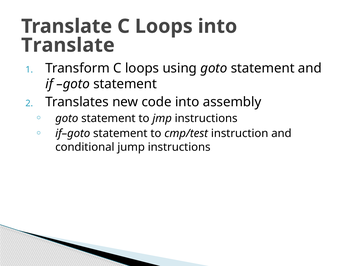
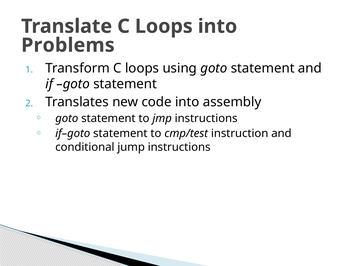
Translate: Translate -> Problems (68, 45)
